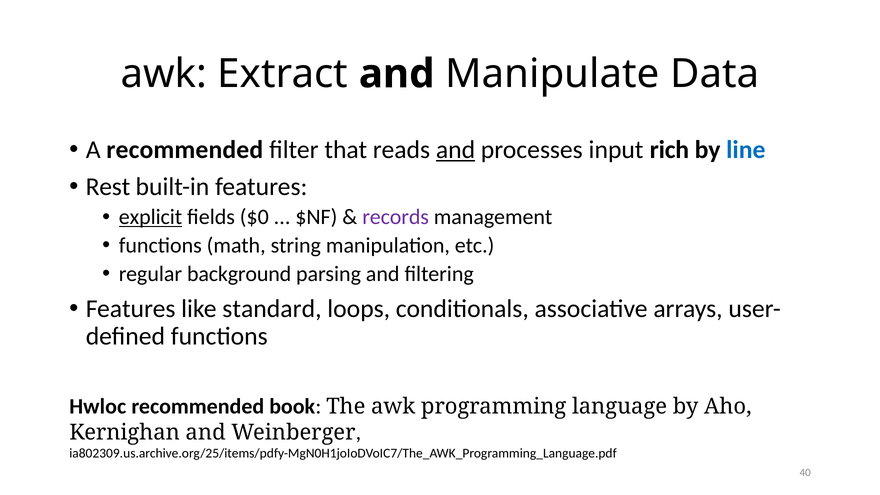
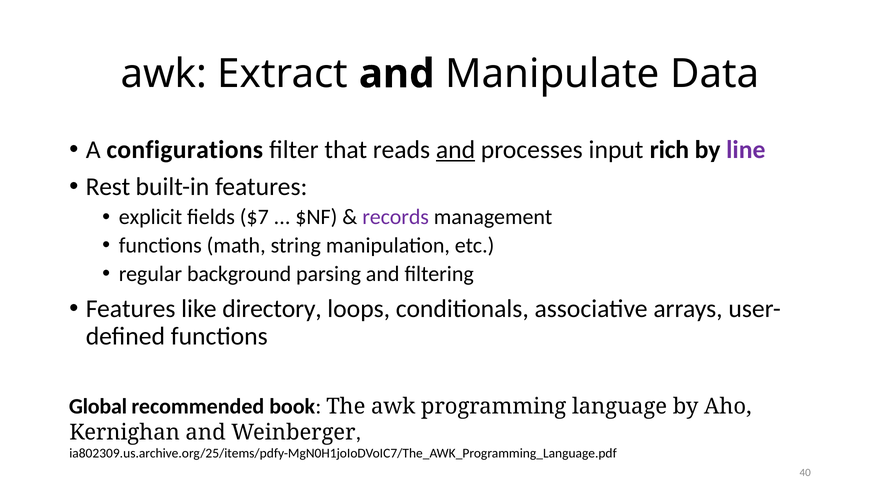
A recommended: recommended -> configurations (185, 150)
line colour: blue -> purple (746, 150)
explicit underline: present -> none (150, 217)
$0: $0 -> $7 (254, 217)
standard: standard -> directory (272, 309)
Hwloc: Hwloc -> Global (98, 406)
